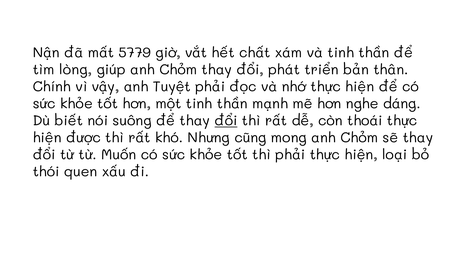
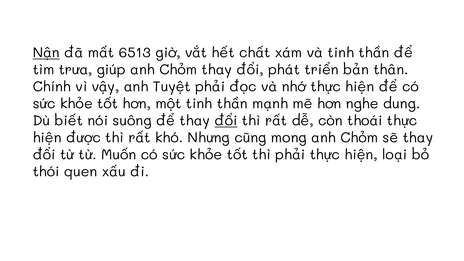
Nận underline: none -> present (46, 53)
5779: 5779 -> 6513 (135, 53)
lòng: lòng -> trưa (76, 70)
dáng: dáng -> dung (402, 104)
